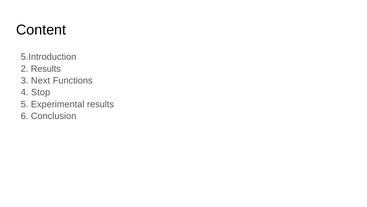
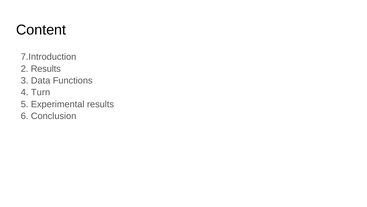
5.Introduction: 5.Introduction -> 7.Introduction (49, 57)
Next: Next -> Data (41, 80)
Stop: Stop -> Turn (41, 92)
